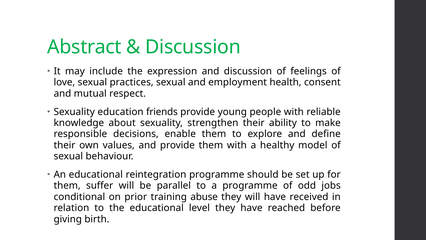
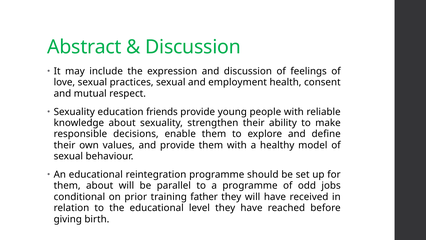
them suffer: suffer -> about (100, 185)
abuse: abuse -> father (204, 197)
